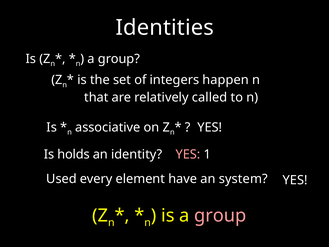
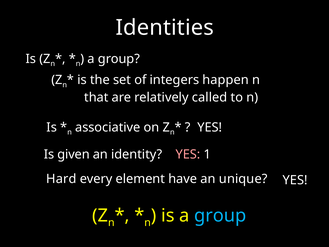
holds: holds -> given (74, 154)
Used: Used -> Hard (61, 179)
system: system -> unique (243, 179)
group colour: pink -> light blue (220, 215)
